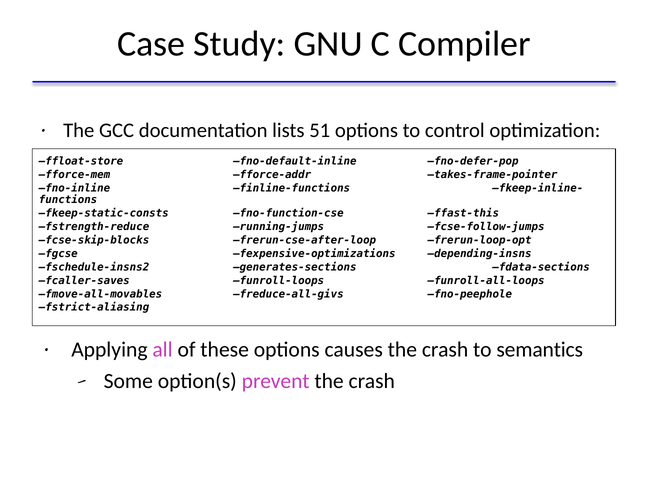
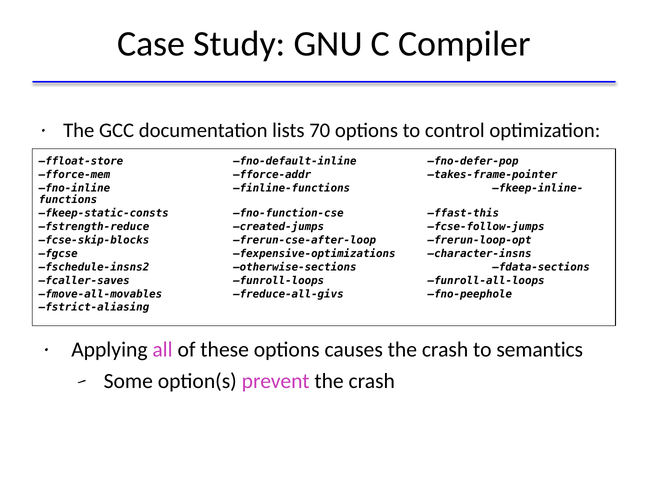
51: 51 -> 70 (320, 131)
running-jumps: running-jumps -> created-jumps (279, 227)
depending-insns: depending-insns -> character-insns (480, 254)
generates-sections: generates-sections -> otherwise-sections (295, 267)
